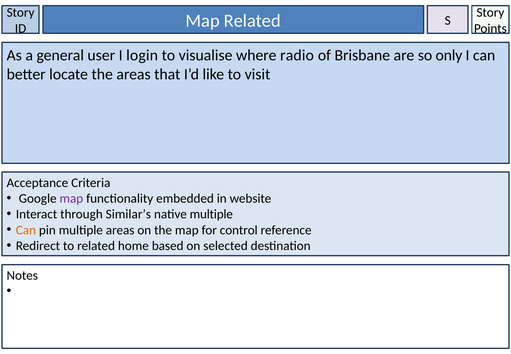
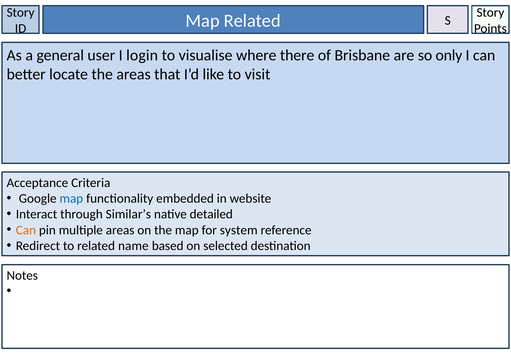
radio: radio -> there (297, 55)
map colour: purple -> blue (71, 198)
native multiple: multiple -> detailed (211, 214)
control: control -> system (239, 230)
home: home -> name (133, 246)
